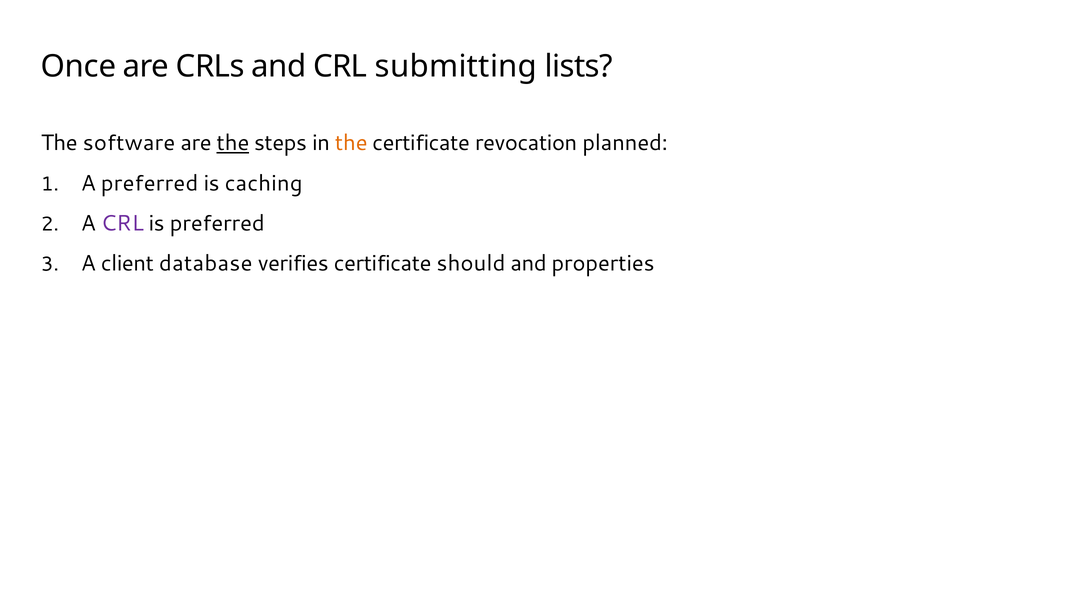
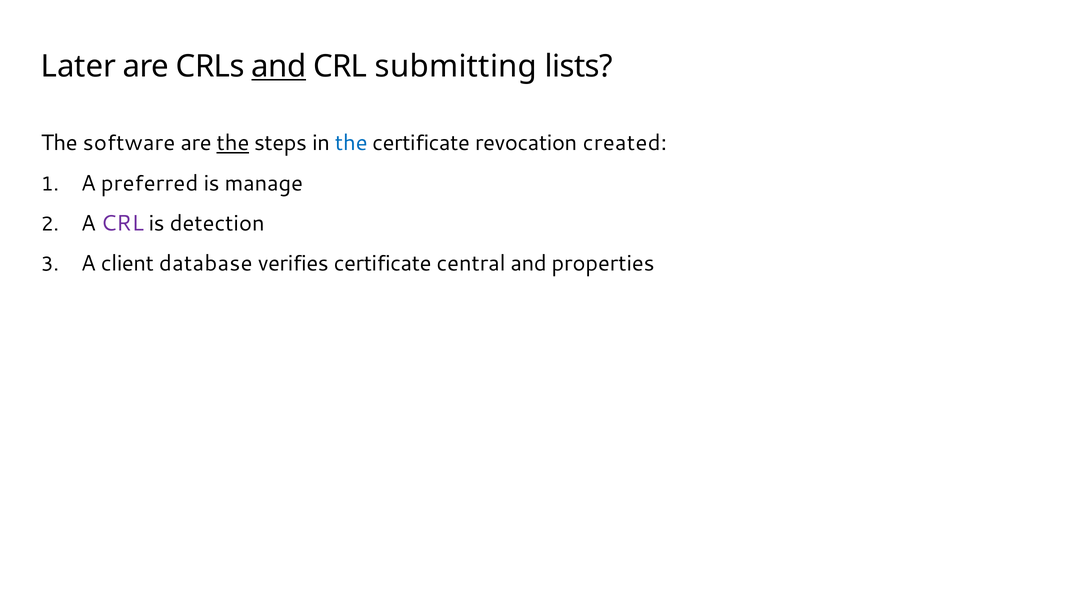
Once: Once -> Later (78, 66)
and underline: none -> present (279, 66)
the colour: orange -> blue (351, 143)
planned: planned -> created (625, 143)
caching: caching -> manage (264, 183)
is preferred: preferred -> detection (217, 223)
should: should -> central (471, 263)
